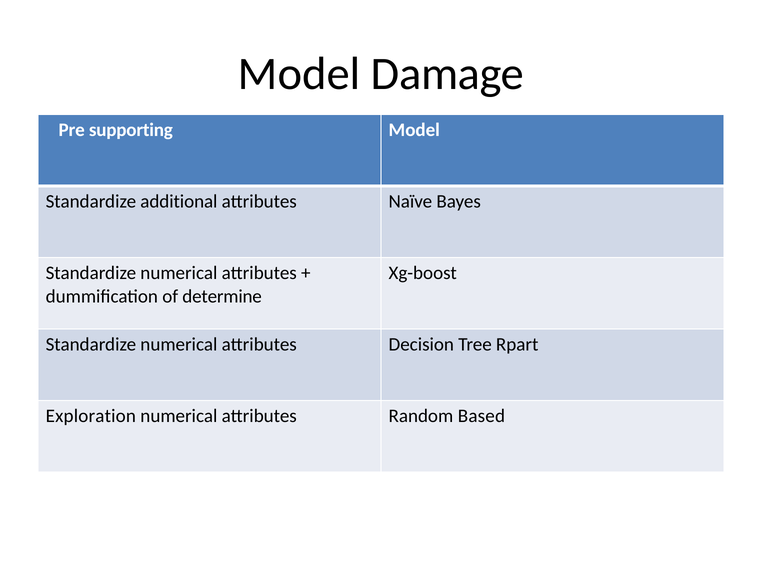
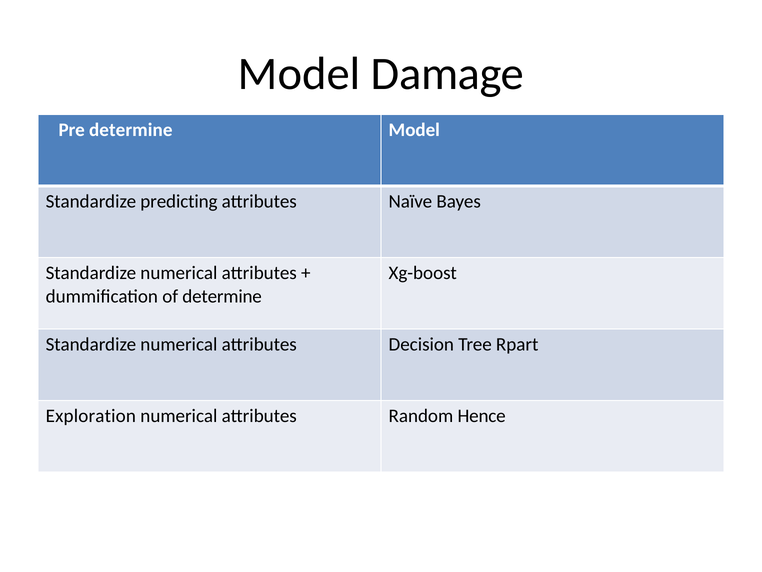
Pre supporting: supporting -> determine (131, 130)
additional: additional -> predicting (179, 201)
Based: Based -> Hence (482, 416)
